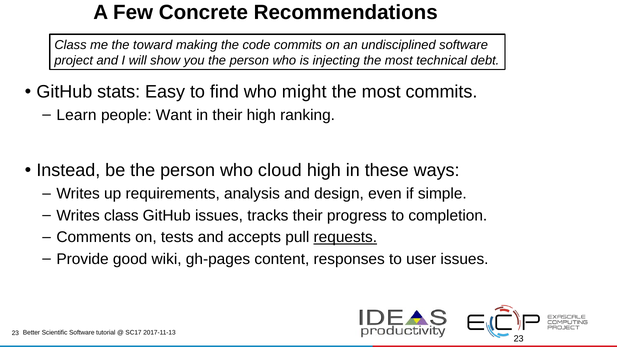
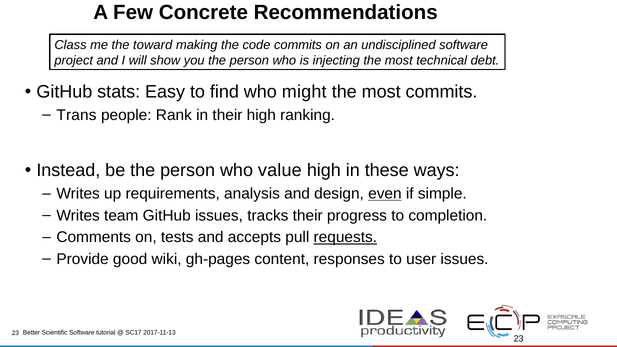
Learn: Learn -> Trans (77, 115)
Want: Want -> Rank (174, 115)
cloud: cloud -> value (280, 171)
even underline: none -> present (385, 194)
Writes class: class -> team (121, 216)
